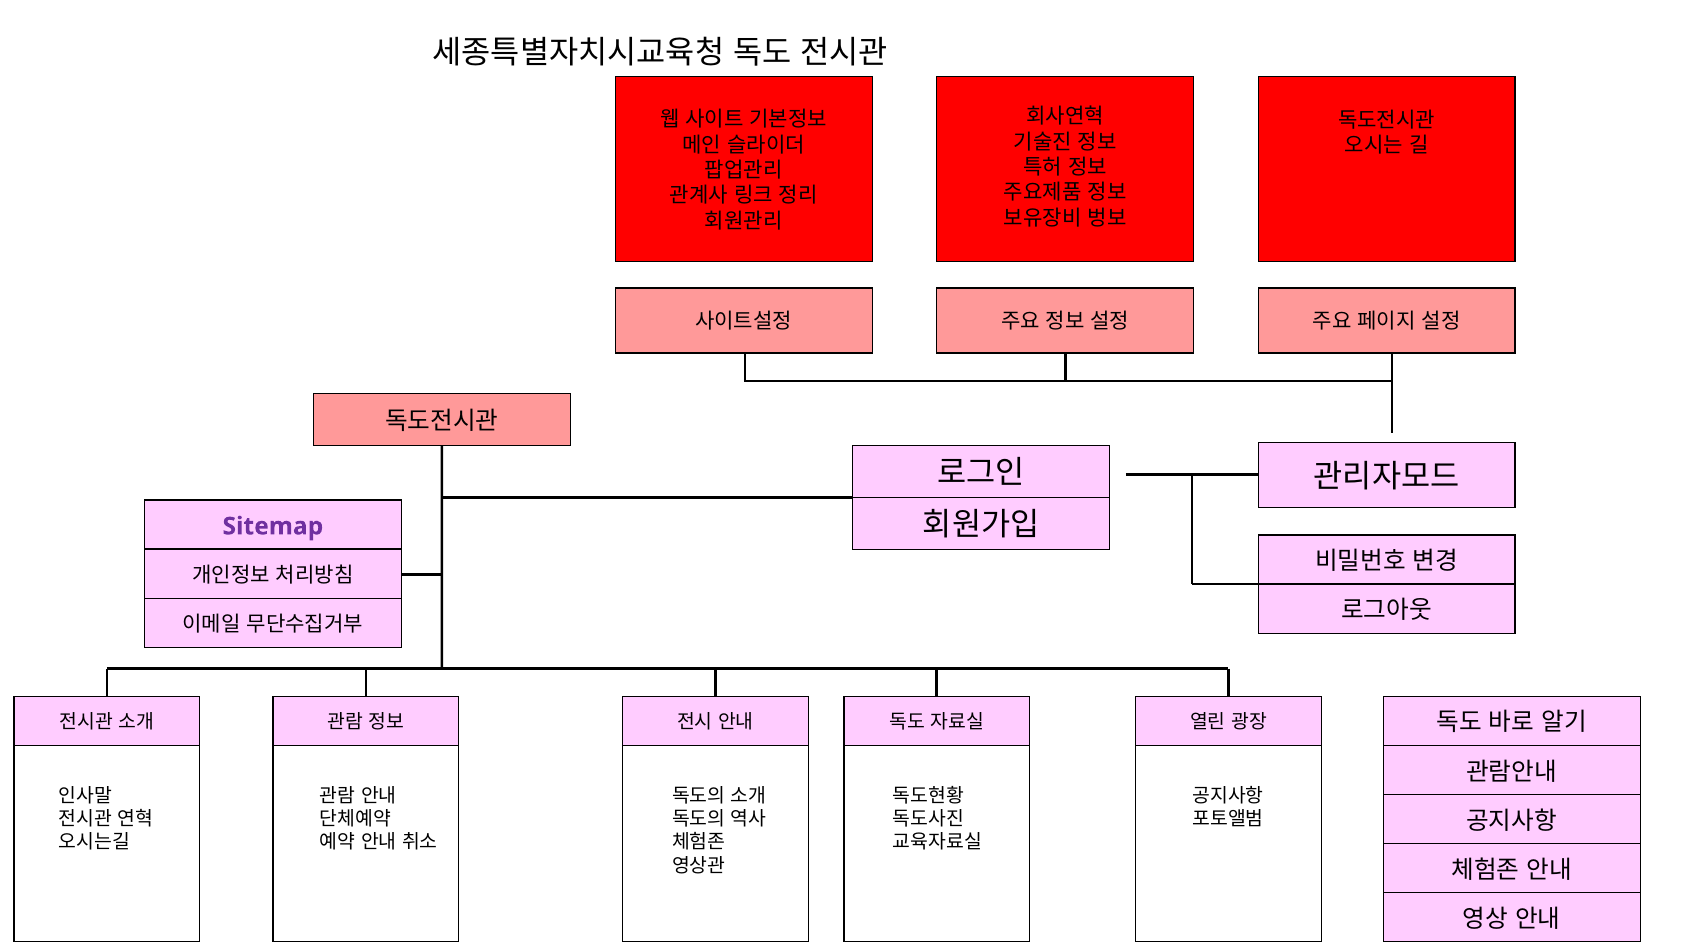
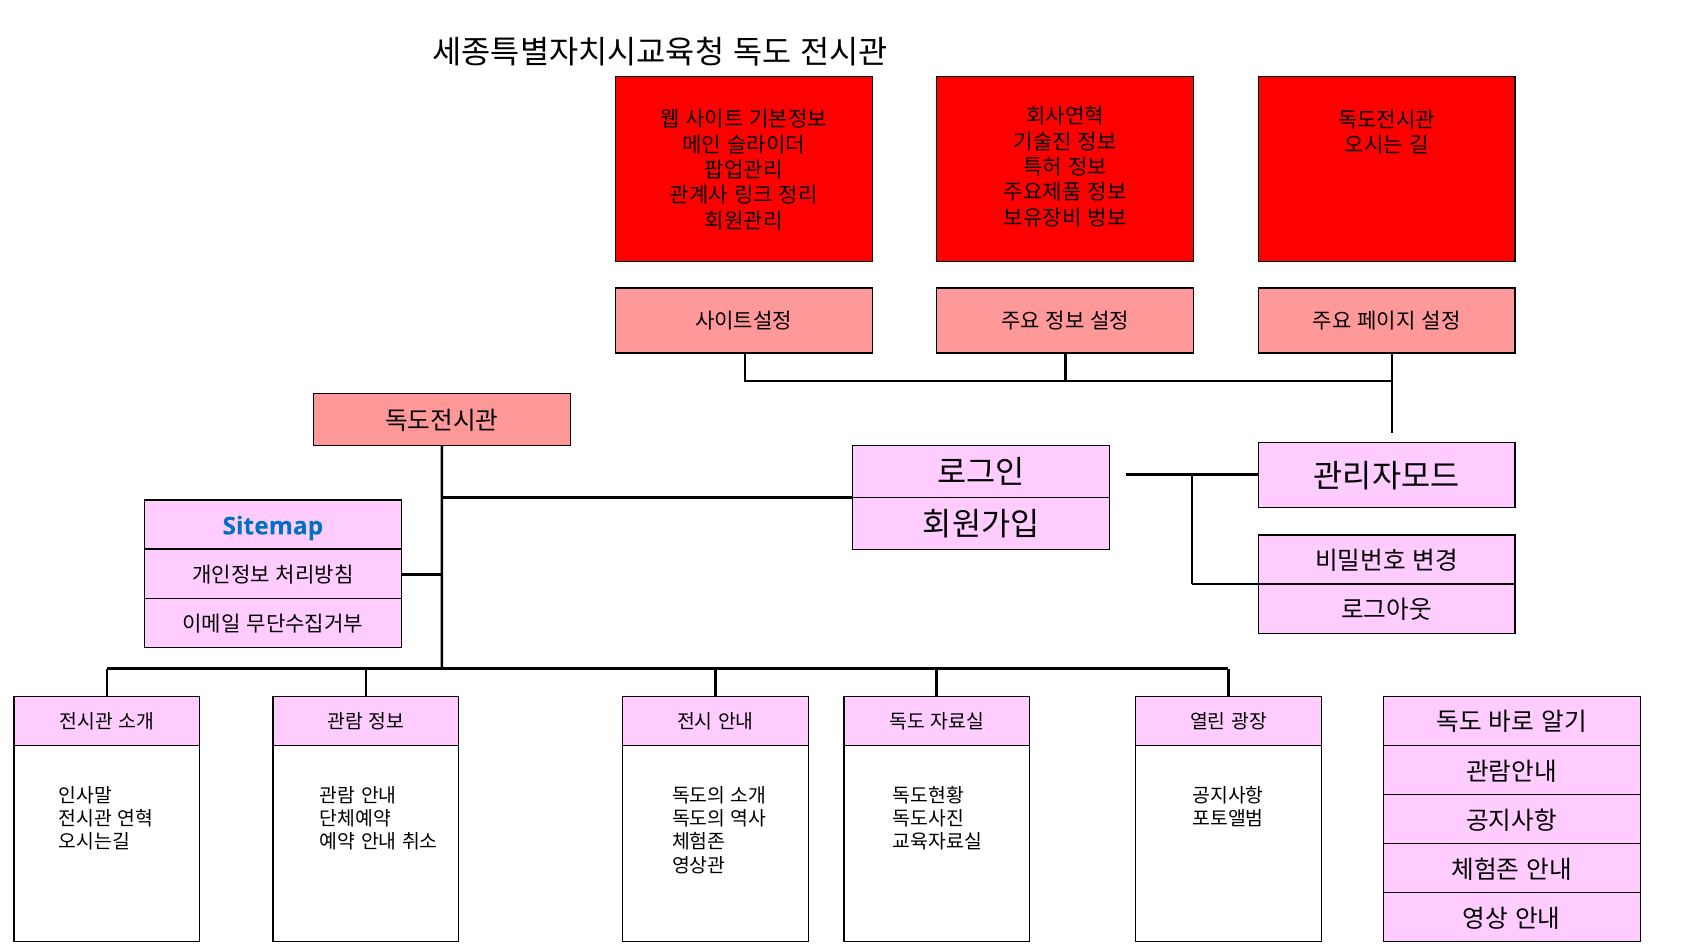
Sitemap colour: purple -> blue (273, 527)
